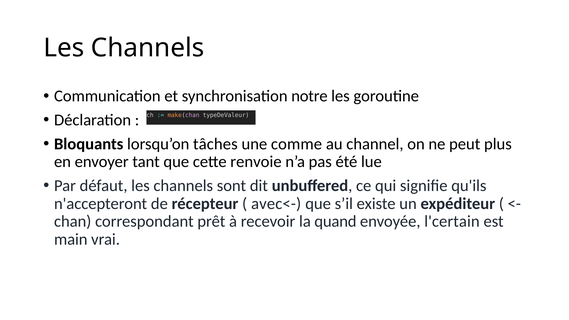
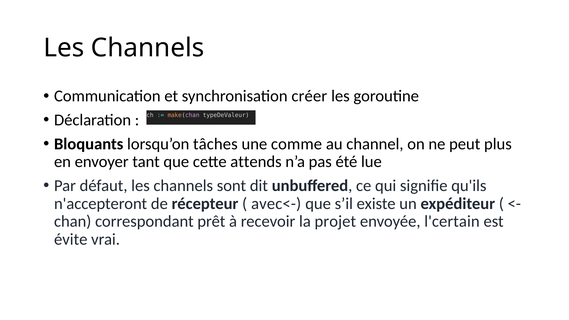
notre: notre -> créer (309, 96)
renvoie: renvoie -> attends (256, 162)
quand: quand -> projet (335, 222)
main: main -> évite (71, 239)
